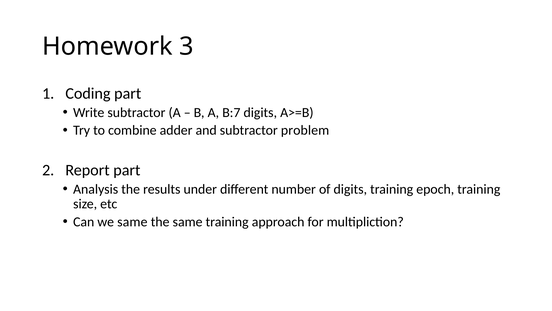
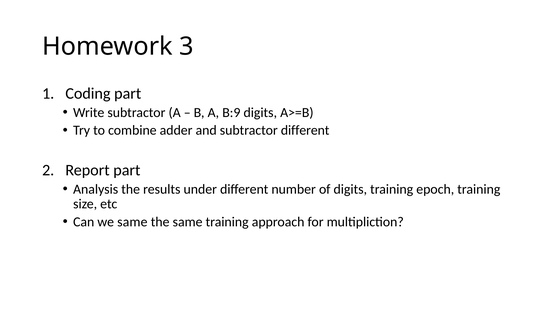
B:7: B:7 -> B:9 (231, 112)
subtractor problem: problem -> different (305, 130)
